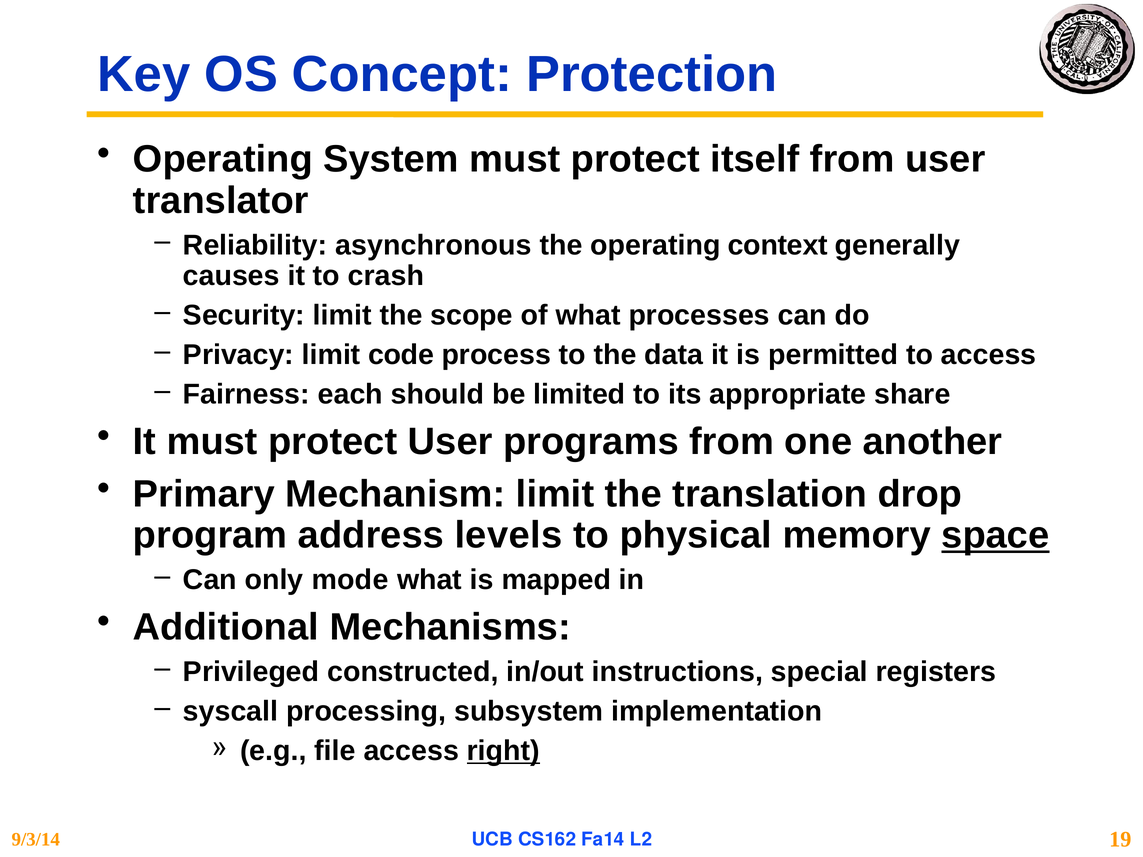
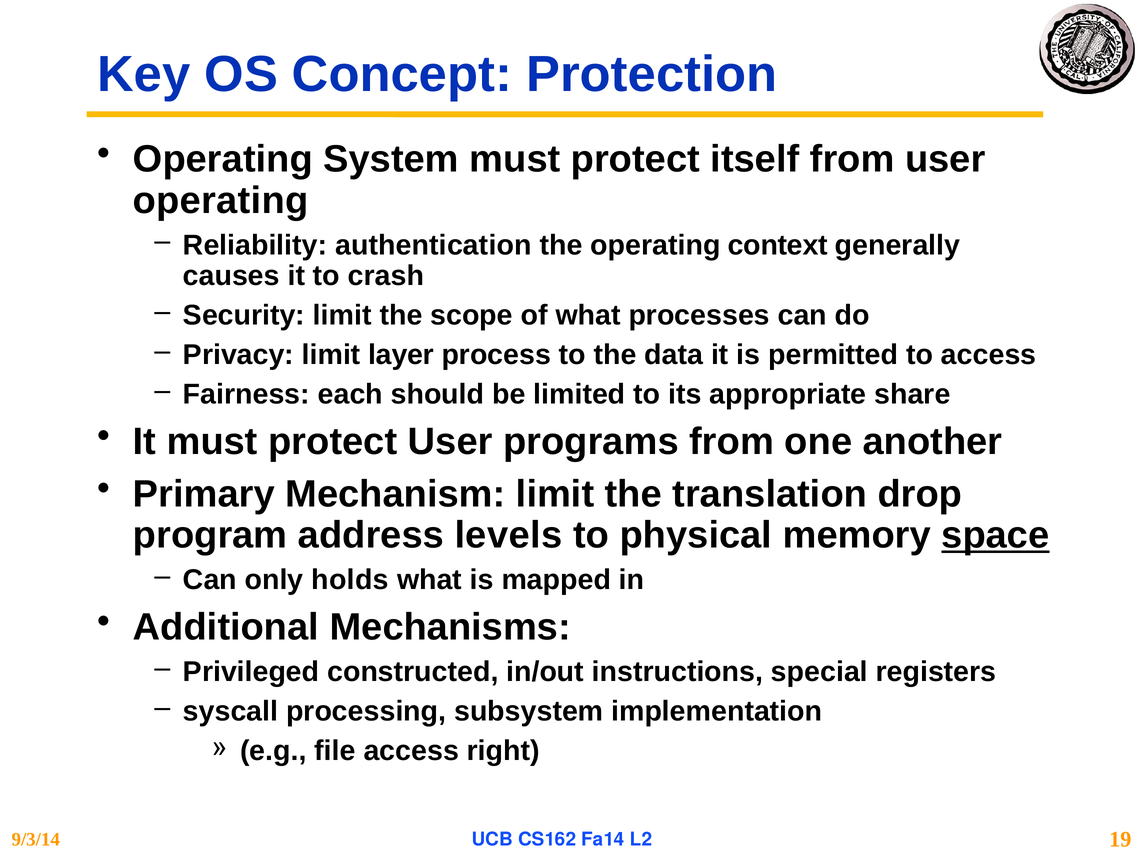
translator: translator -> operating (221, 201)
asynchronous: asynchronous -> authentication (433, 245)
code: code -> layer (401, 355)
mode: mode -> holds (350, 580)
right underline: present -> none (503, 751)
